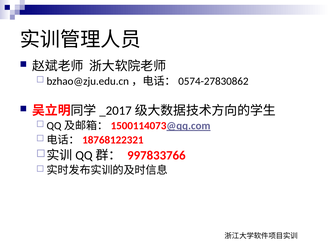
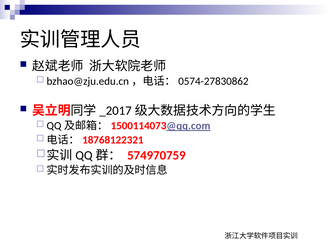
997833766: 997833766 -> 574970759 (156, 156)
